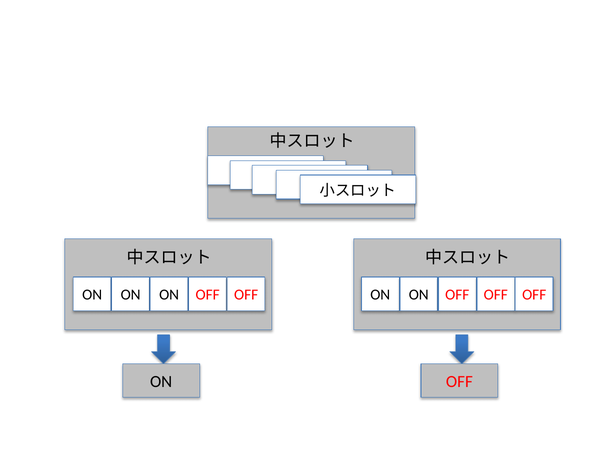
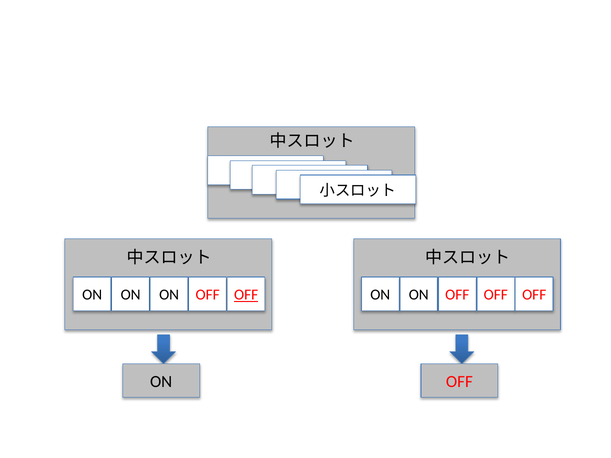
OFF underline: none -> present (246, 295)
